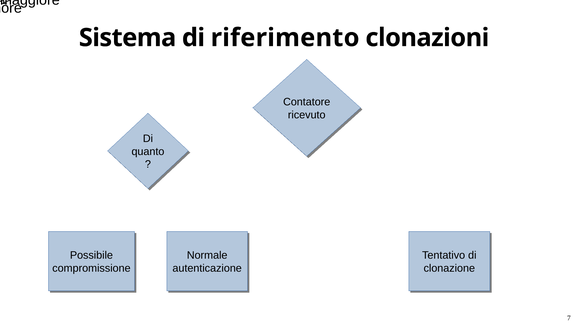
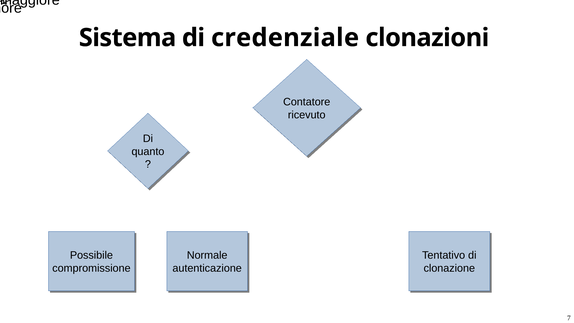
riferimento: riferimento -> credenziale (285, 38)
